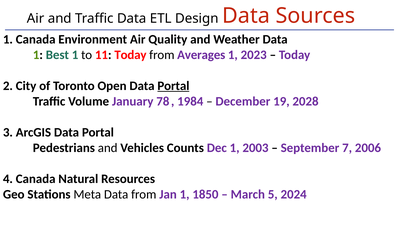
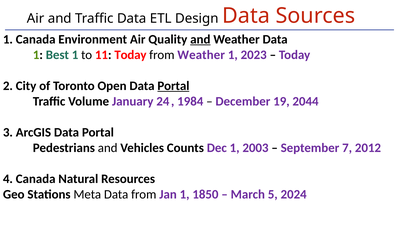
and underline: none -> present (200, 39)
from Averages: Averages -> Weather (201, 55)
78: 78 -> 24 (163, 101)
2028: 2028 -> 2044 (306, 101)
2006: 2006 -> 2012 (368, 148)
